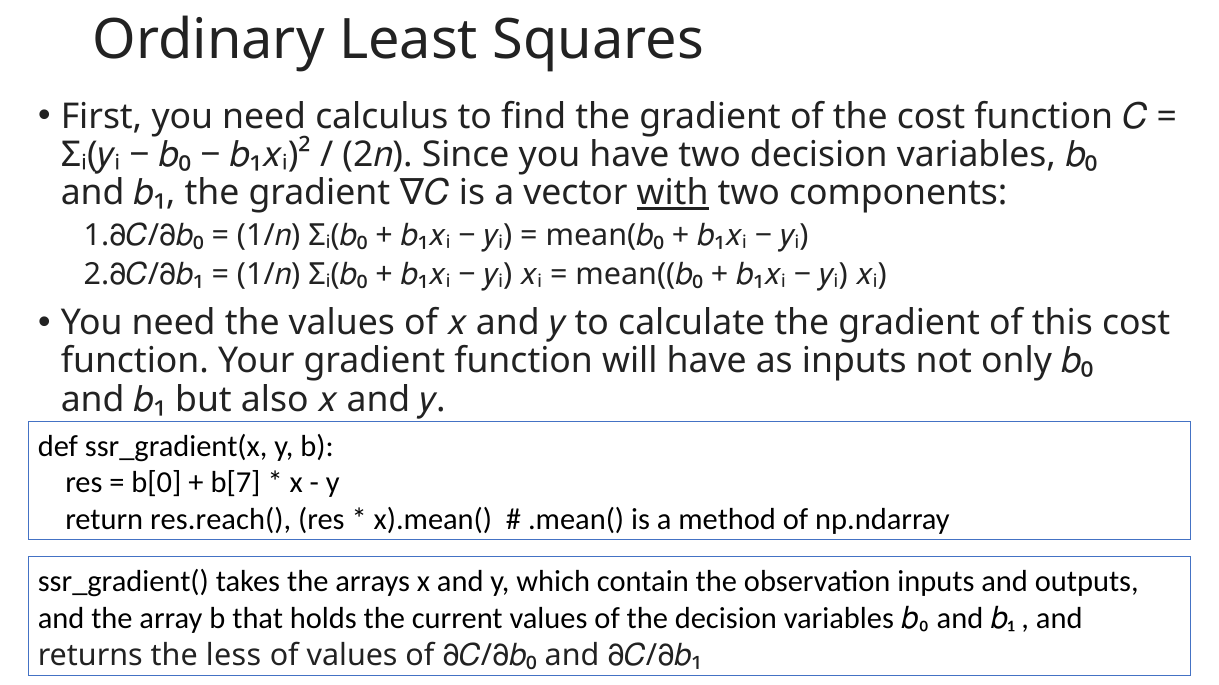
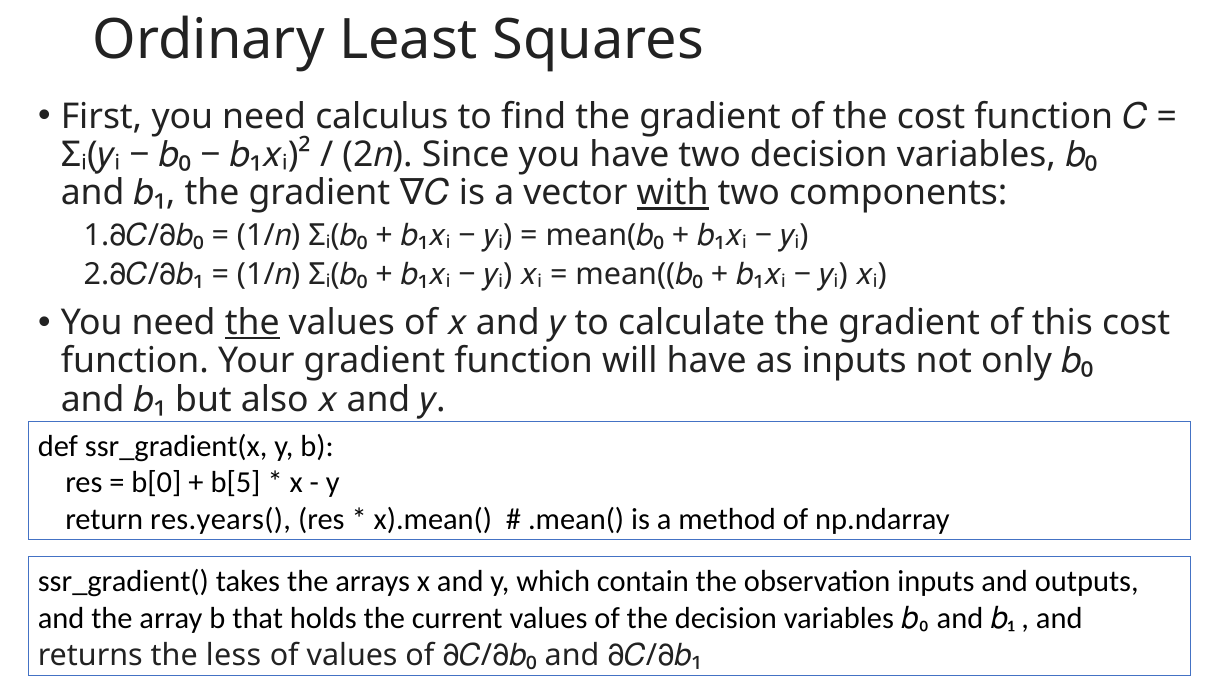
the underline: none -> present (252, 323)
b[7: b[7 -> b[5 (236, 483)
res.reach(: res.reach( -> res.years( (221, 520)
